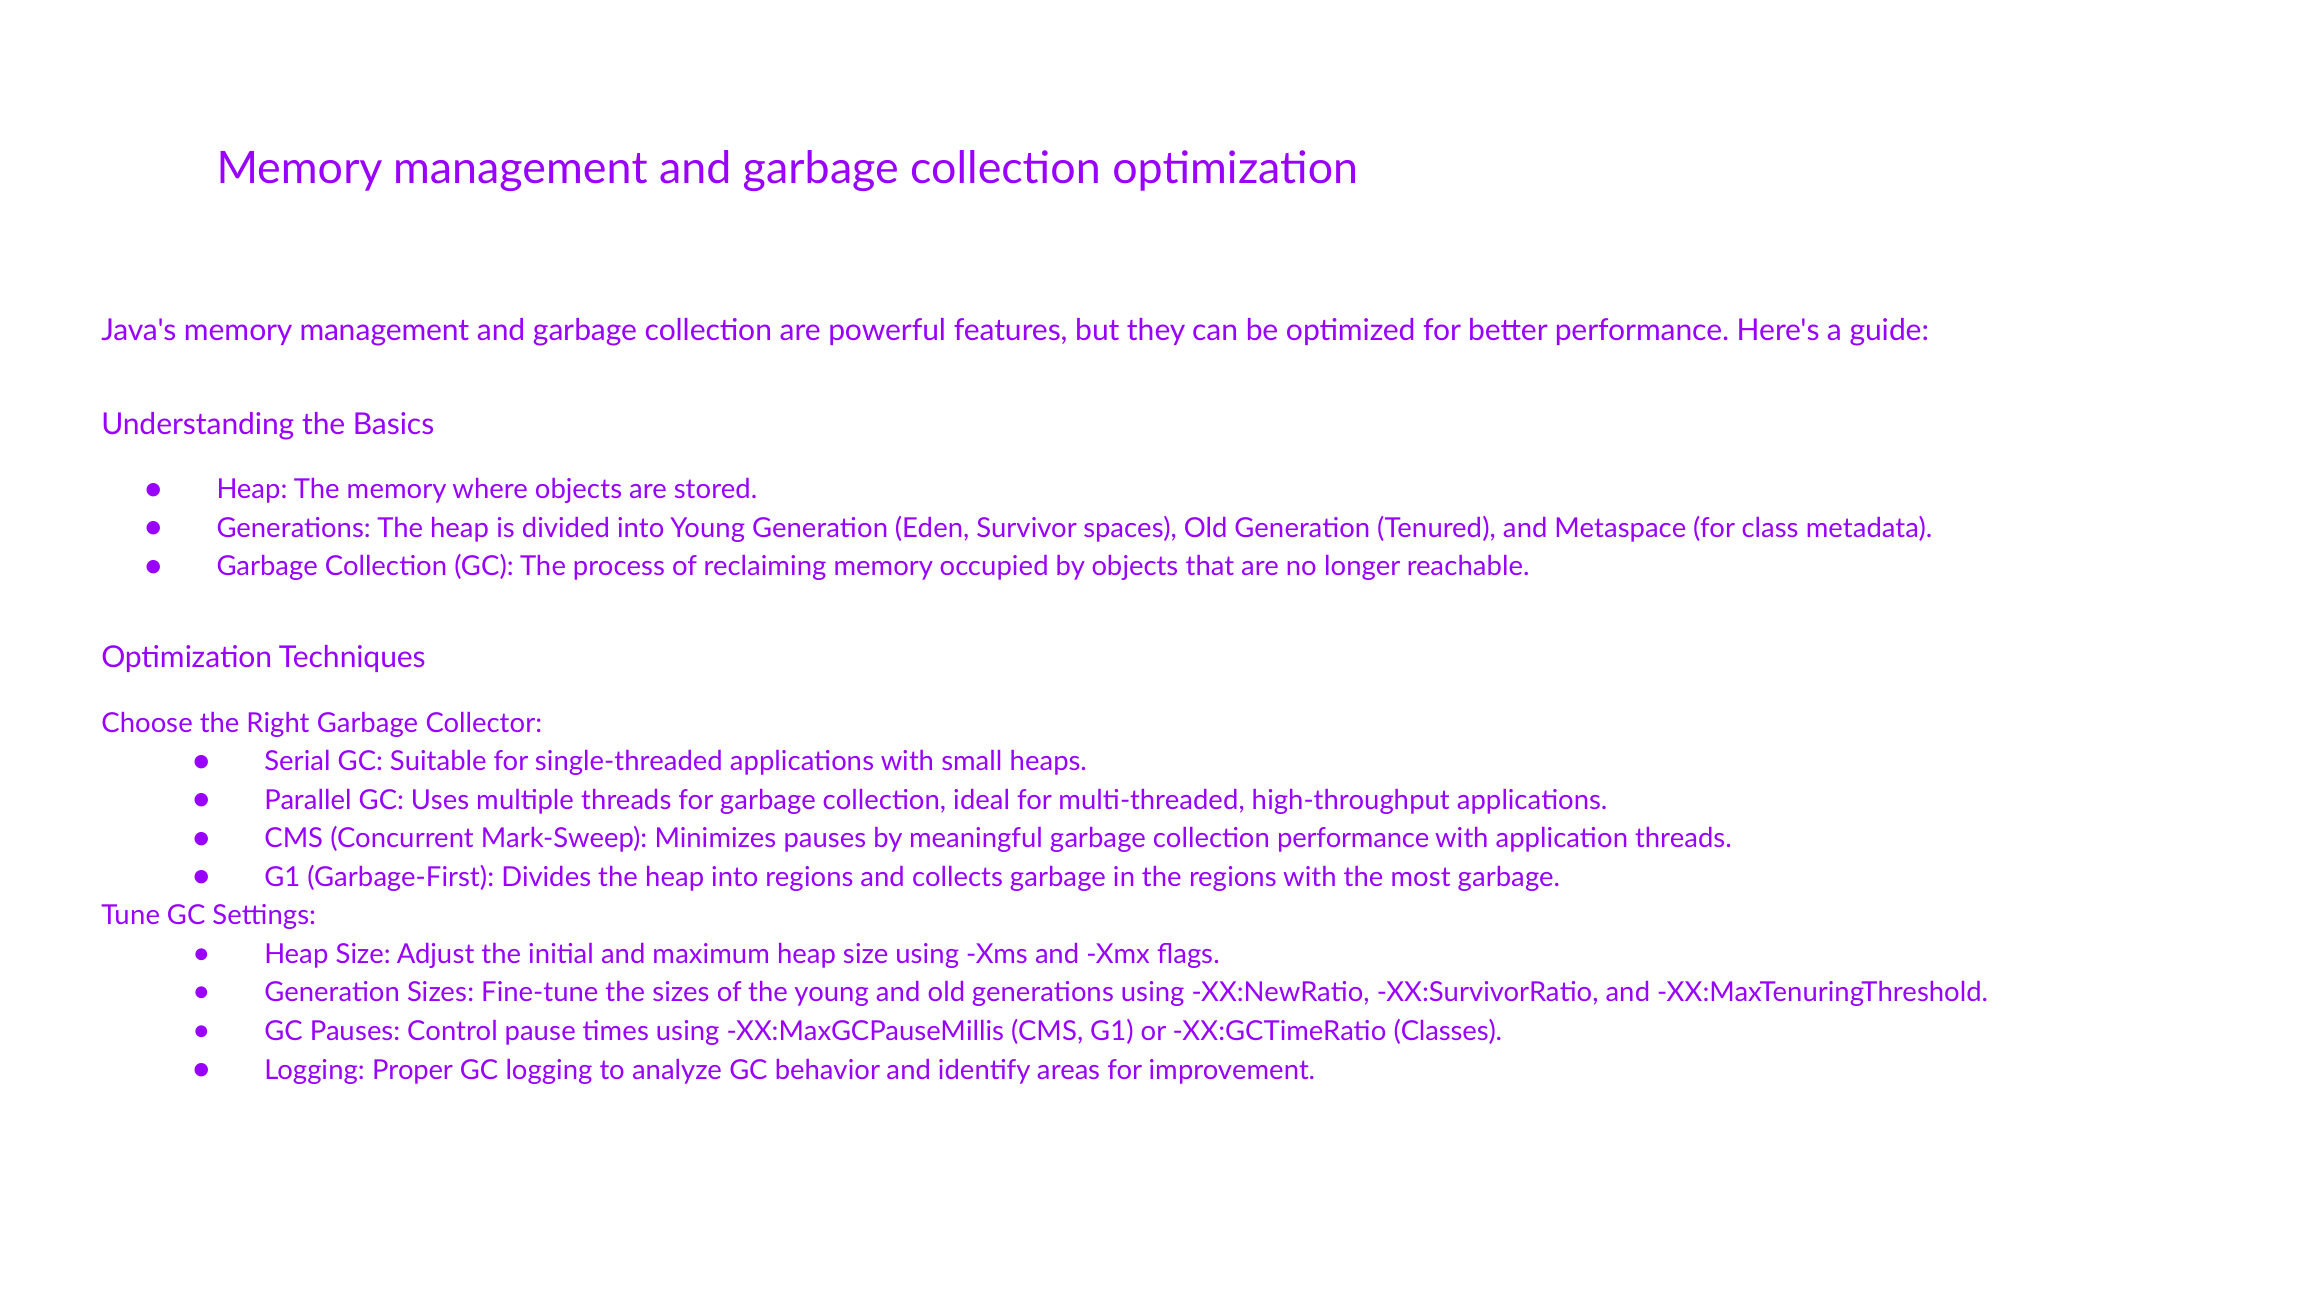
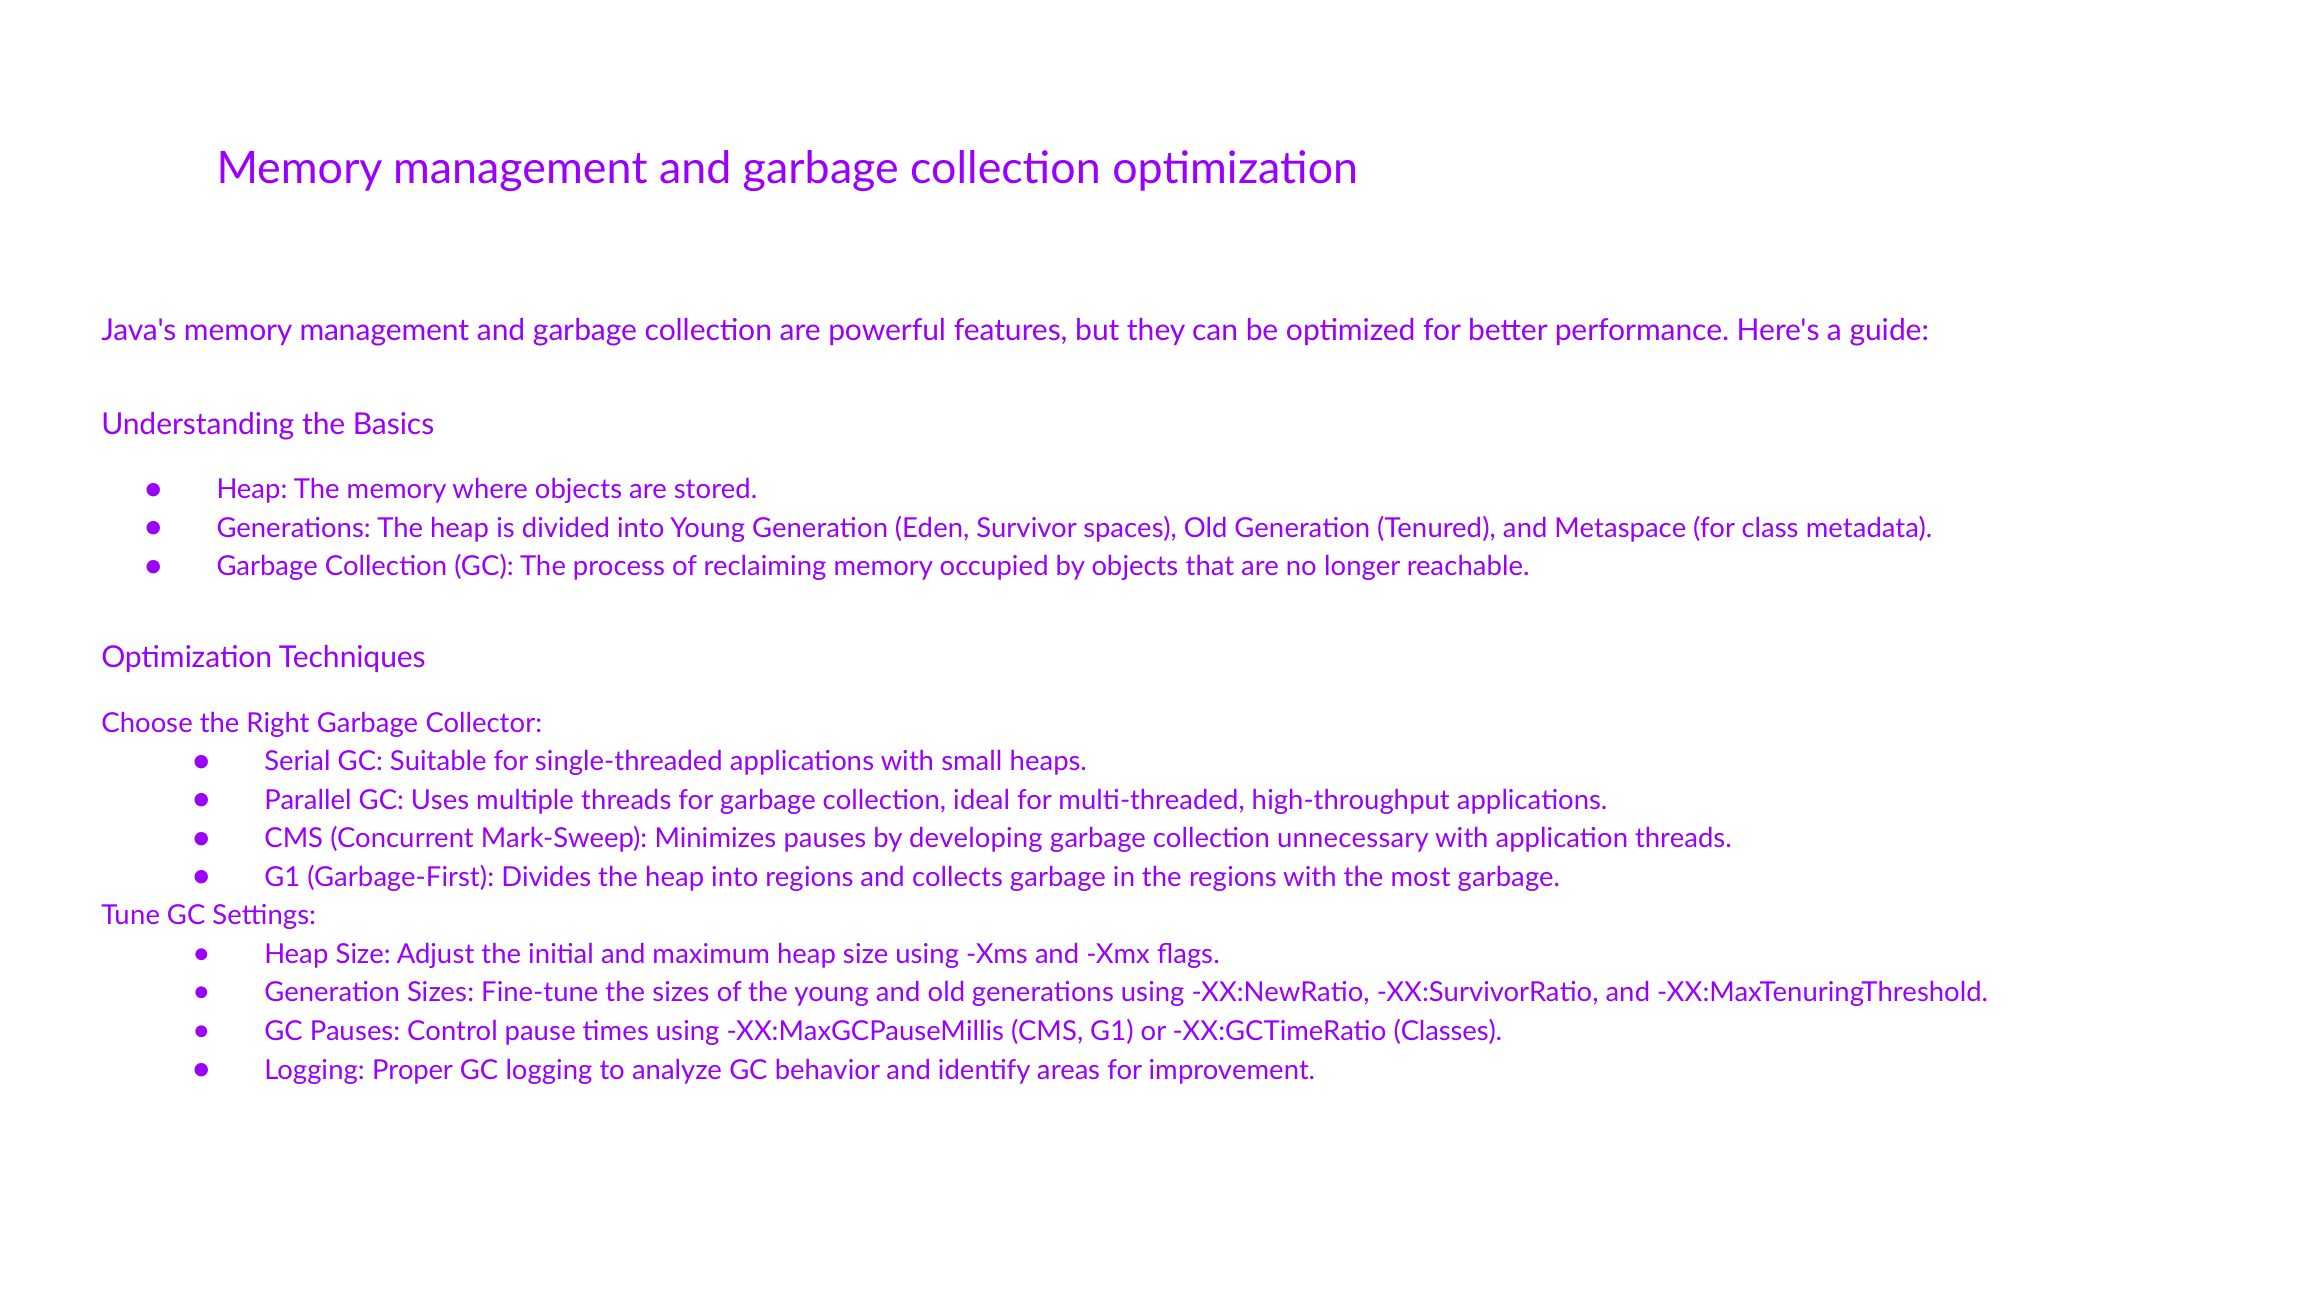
meaningful: meaningful -> developing (976, 838)
collection performance: performance -> unnecessary (1353, 838)
